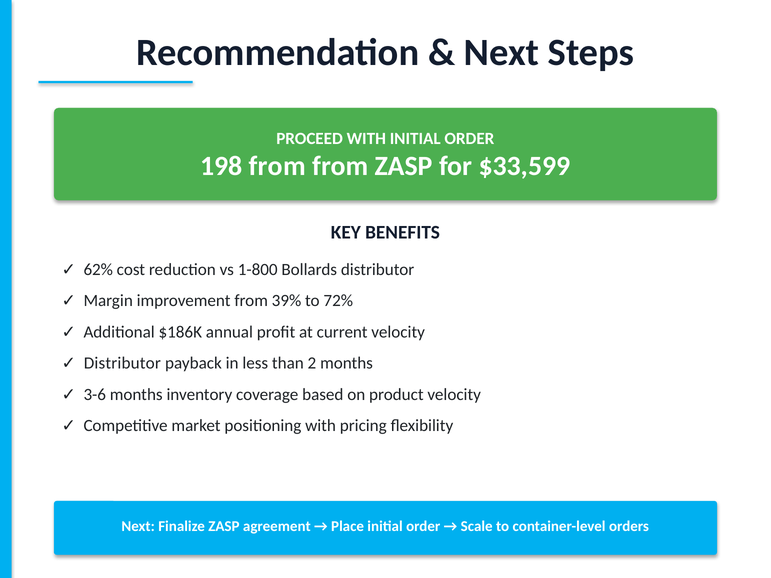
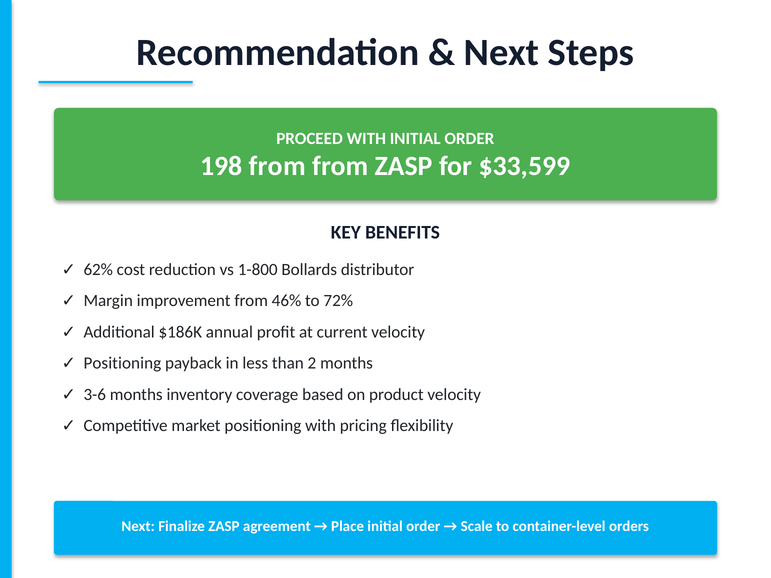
39%: 39% -> 46% (287, 301)
Distributor: Distributor -> Positioning (122, 363)
